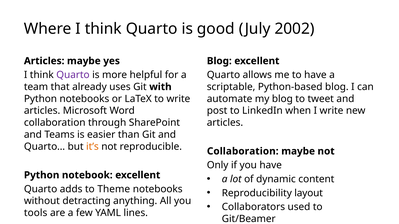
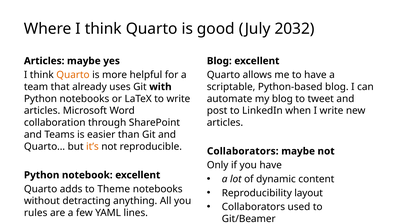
2002: 2002 -> 2032 (295, 29)
Quarto colour: purple -> orange (73, 75)
Collaboration: Collaboration -> Collaborators (243, 151)
tools: tools -> rules (36, 213)
